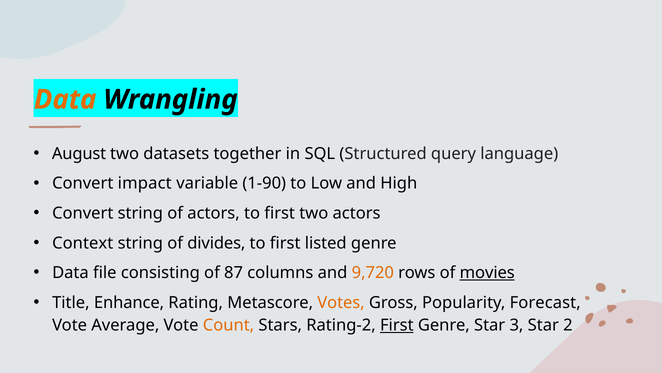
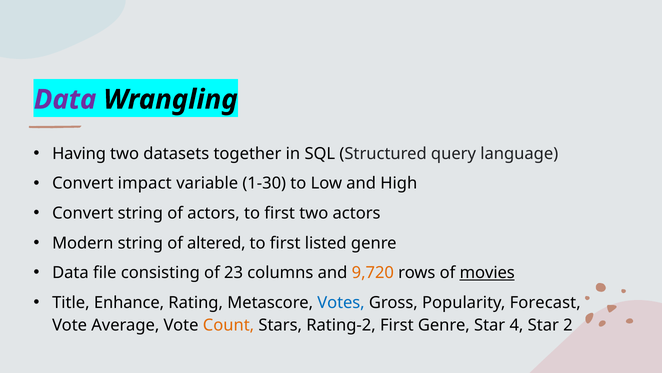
Data colour: orange -> purple (65, 99)
August: August -> Having (79, 153)
1-90: 1-90 -> 1-30 (264, 183)
Context: Context -> Modern (83, 243)
divides: divides -> altered (216, 243)
87: 87 -> 23 (234, 272)
Votes colour: orange -> blue (341, 302)
First underline: present -> none (397, 325)
3: 3 -> 4 (516, 325)
